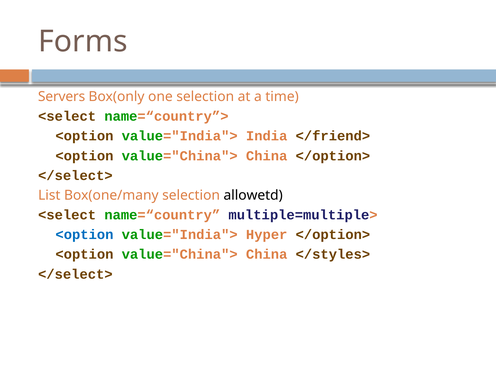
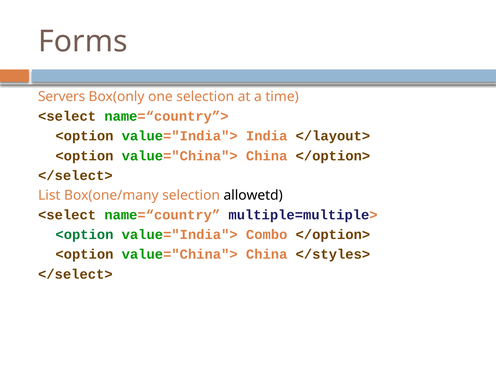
</friend>: </friend> -> </layout> (333, 136)
<option colour: blue -> green (84, 235)
Hyper: Hyper -> Combo (267, 235)
